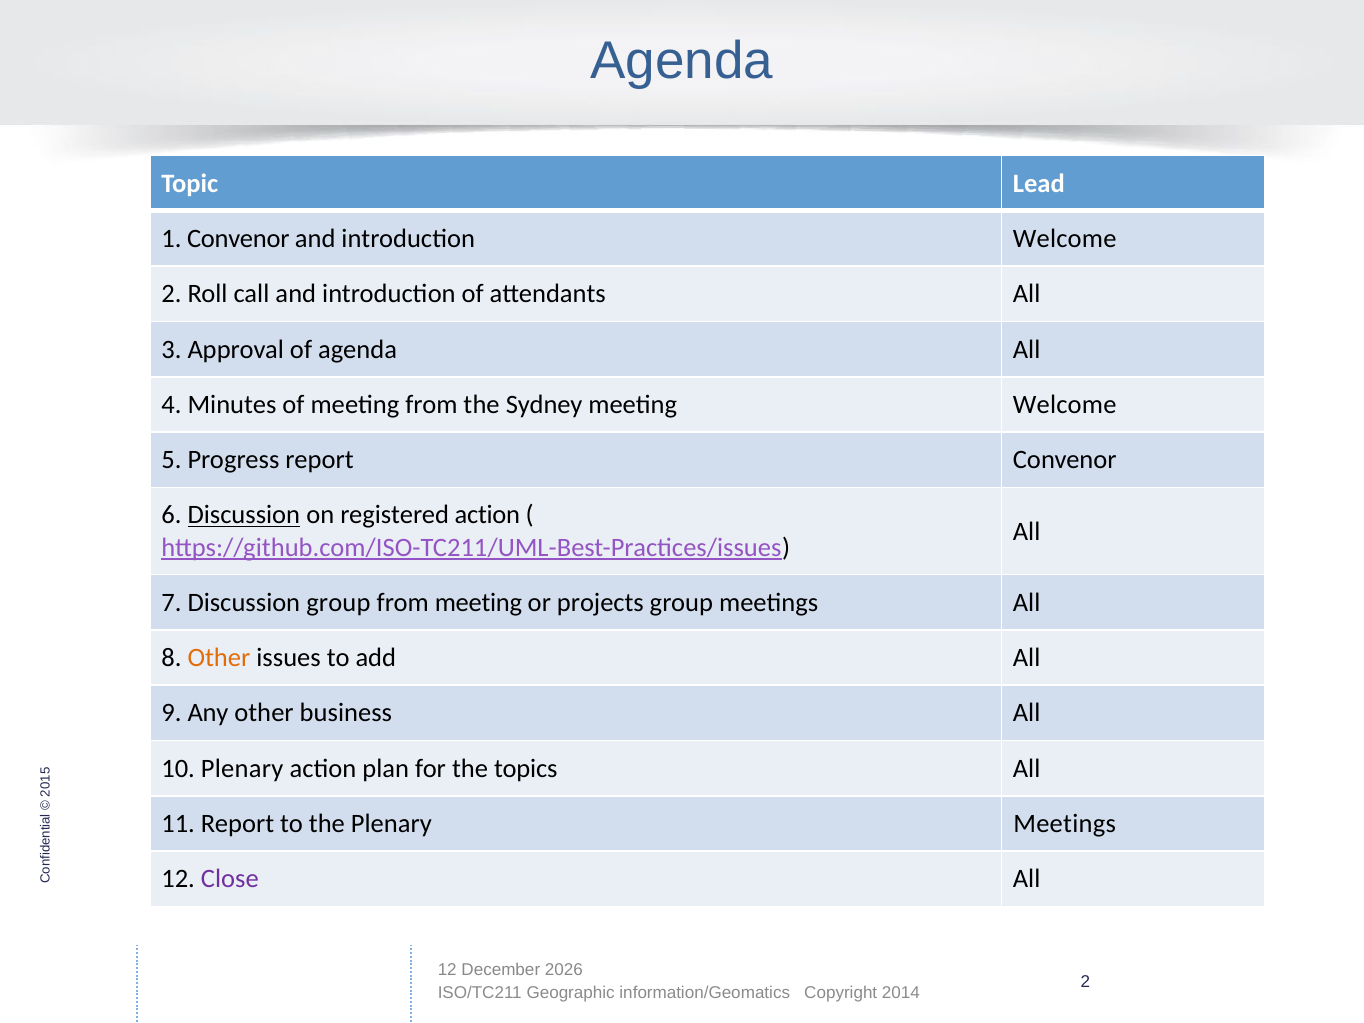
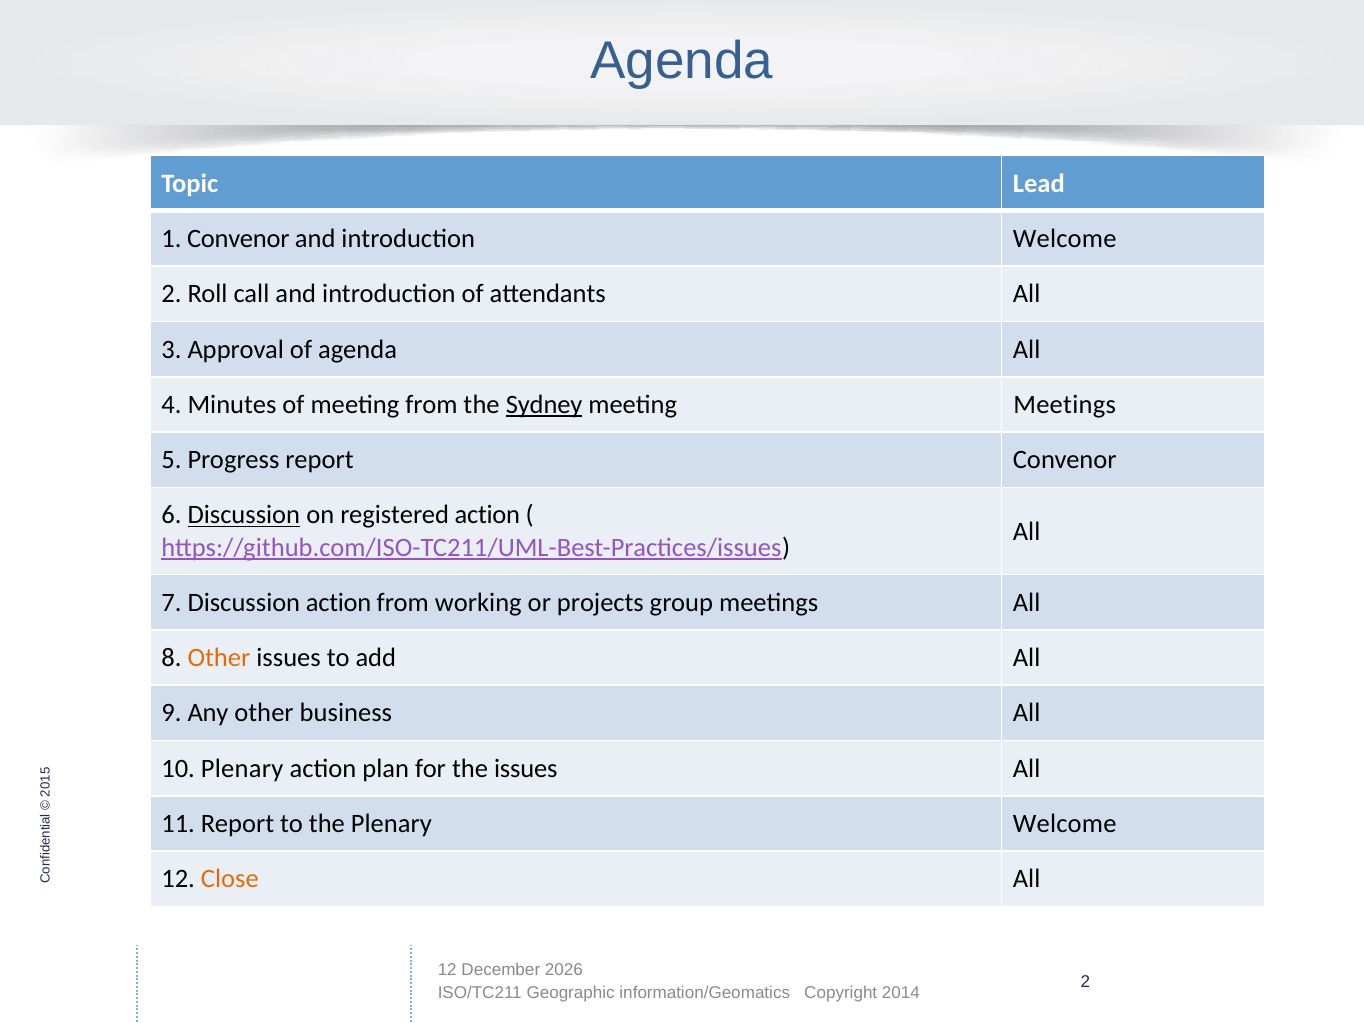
Sydney underline: none -> present (544, 405)
meeting Welcome: Welcome -> Meetings (1065, 405)
Discussion group: group -> action (339, 603)
from meeting: meeting -> working (478, 603)
the topics: topics -> issues (526, 769)
Plenary Meetings: Meetings -> Welcome (1065, 824)
Close colour: purple -> orange (230, 879)
